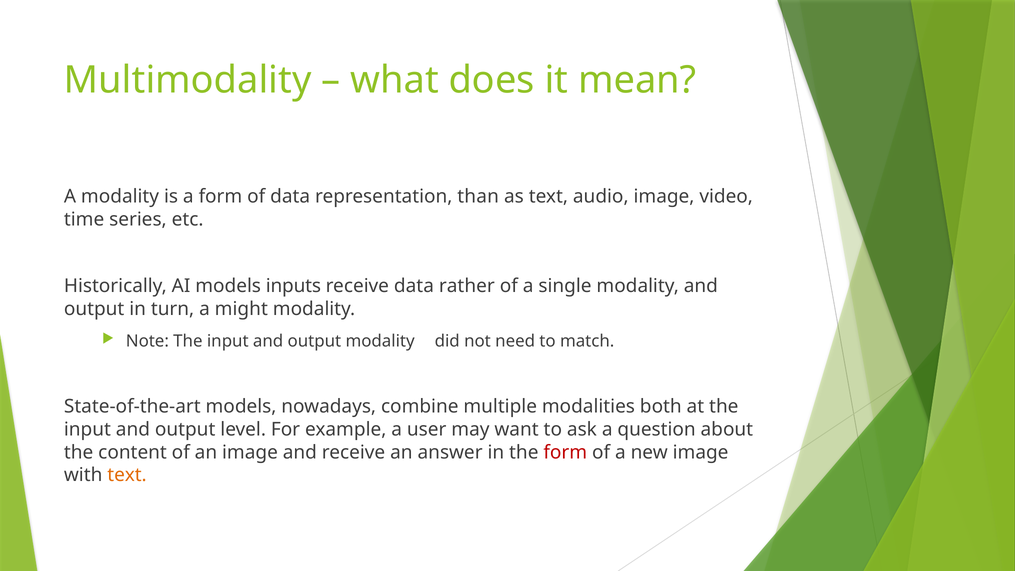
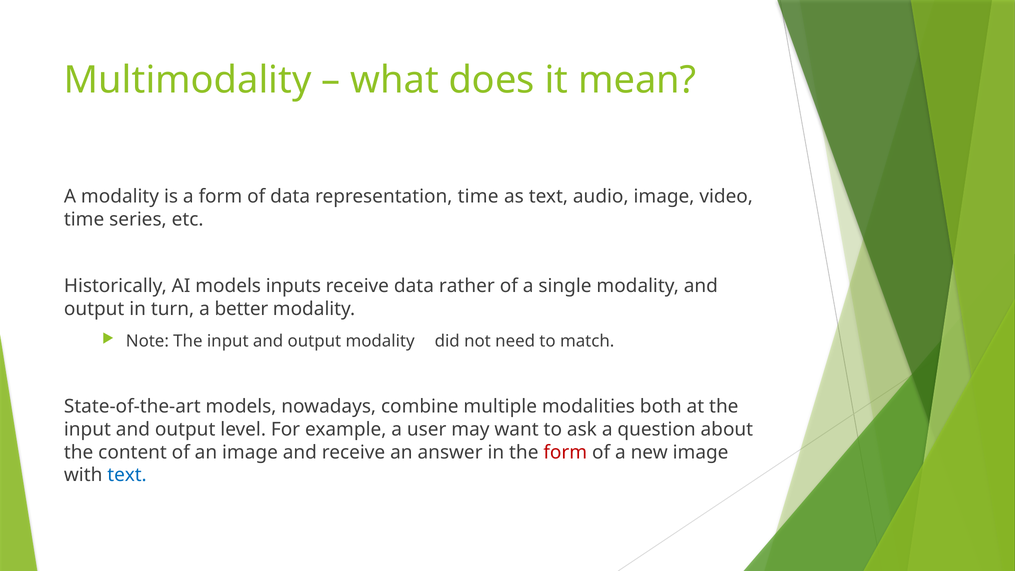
representation than: than -> time (478, 196)
might: might -> better (241, 309)
text colour: orange -> blue (127, 475)
